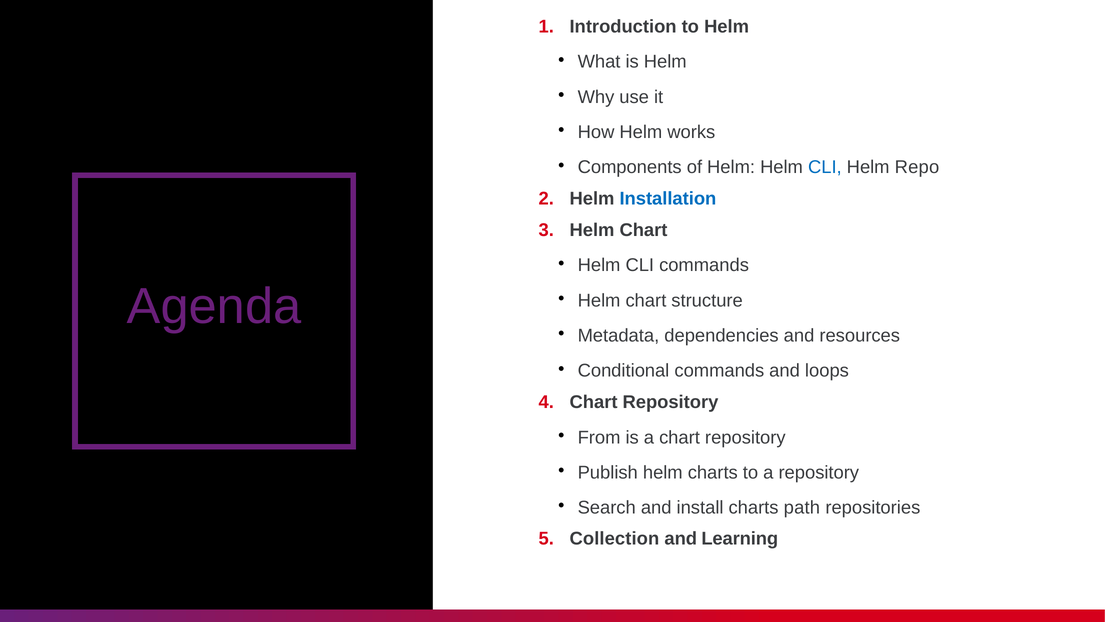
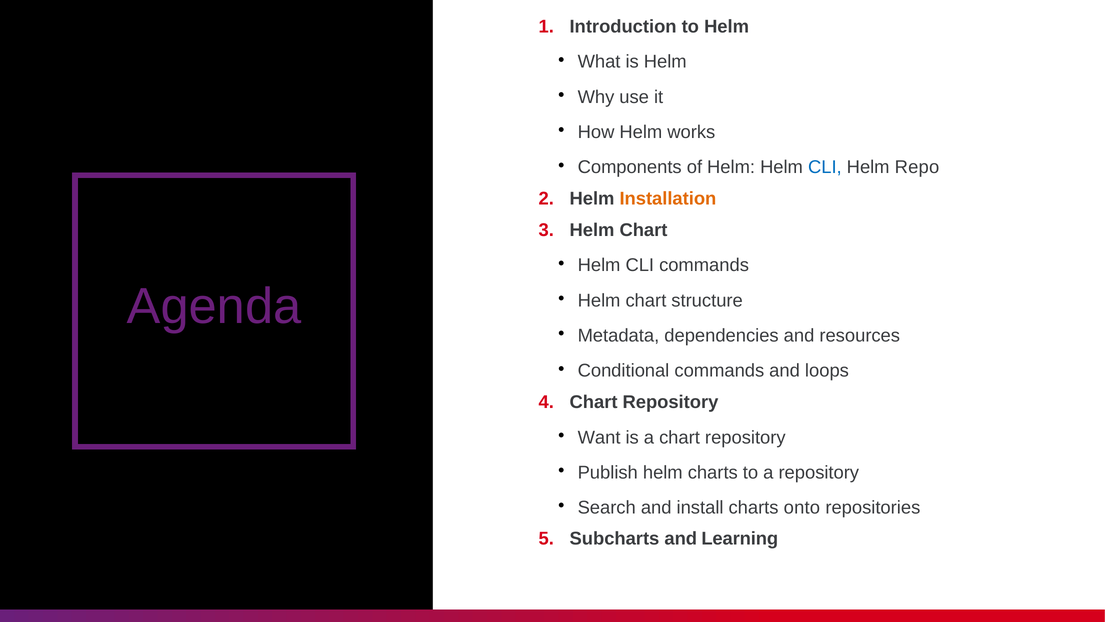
Installation colour: blue -> orange (668, 198)
From: From -> Want (599, 437)
path: path -> onto (802, 507)
Collection: Collection -> Subcharts (614, 539)
